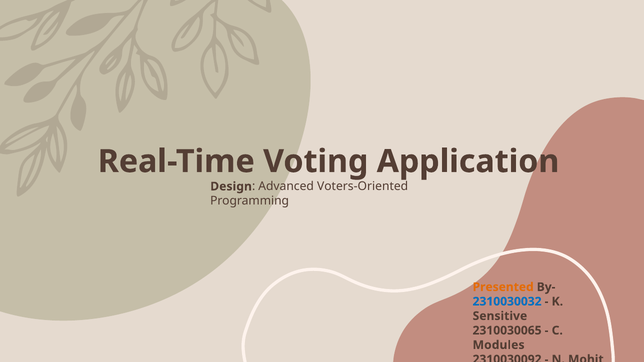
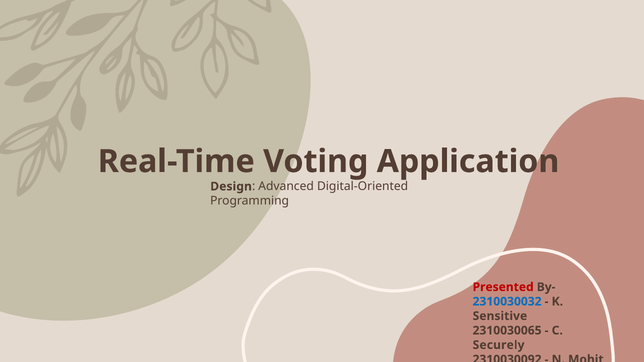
Voters-Oriented: Voters-Oriented -> Digital-Oriented (363, 187)
Presented colour: orange -> red (503, 287)
Modules: Modules -> Securely (499, 345)
